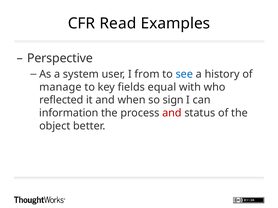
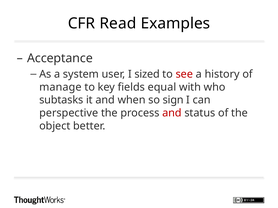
Perspective: Perspective -> Acceptance (60, 58)
from: from -> sized (147, 74)
see colour: blue -> red (184, 74)
reflected: reflected -> subtasks (61, 100)
information: information -> perspective (69, 113)
